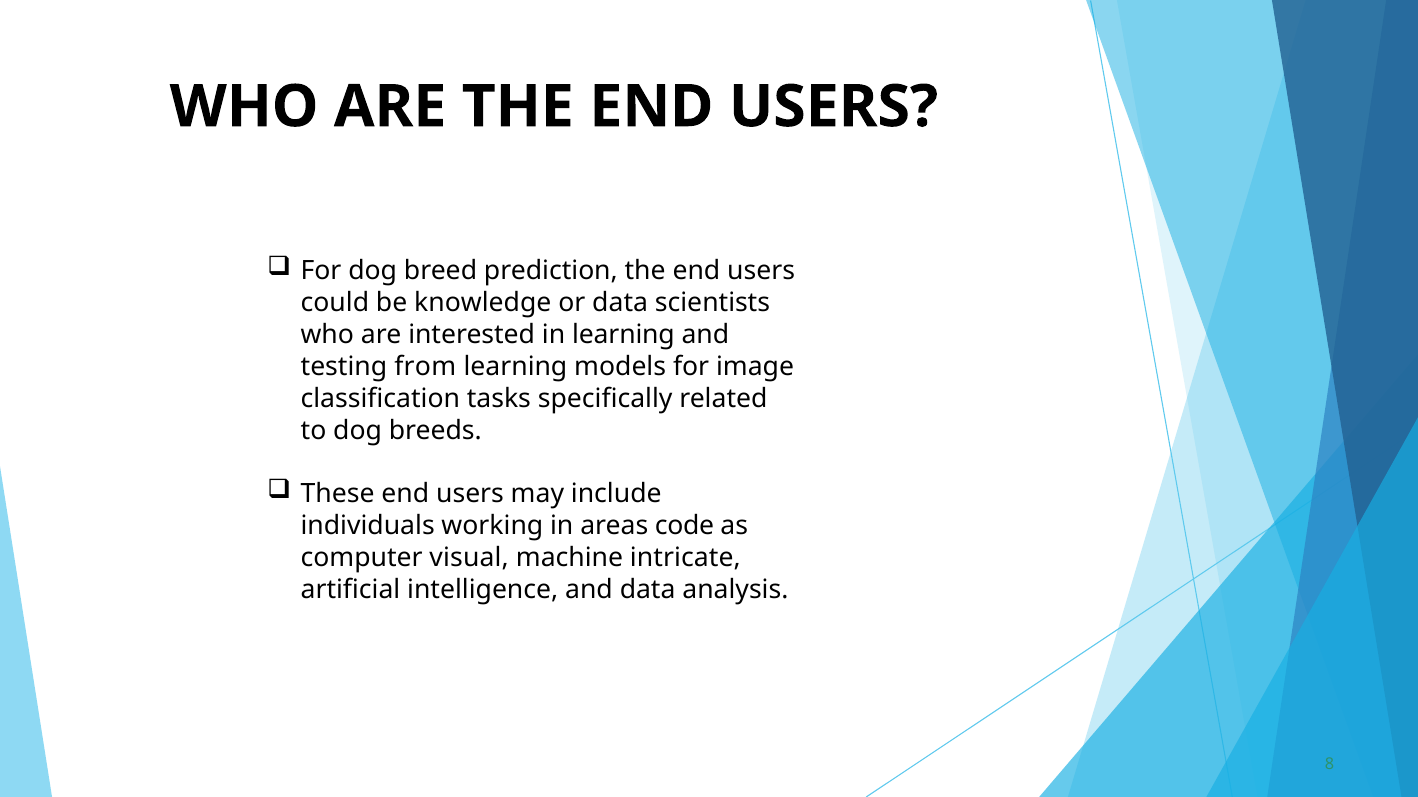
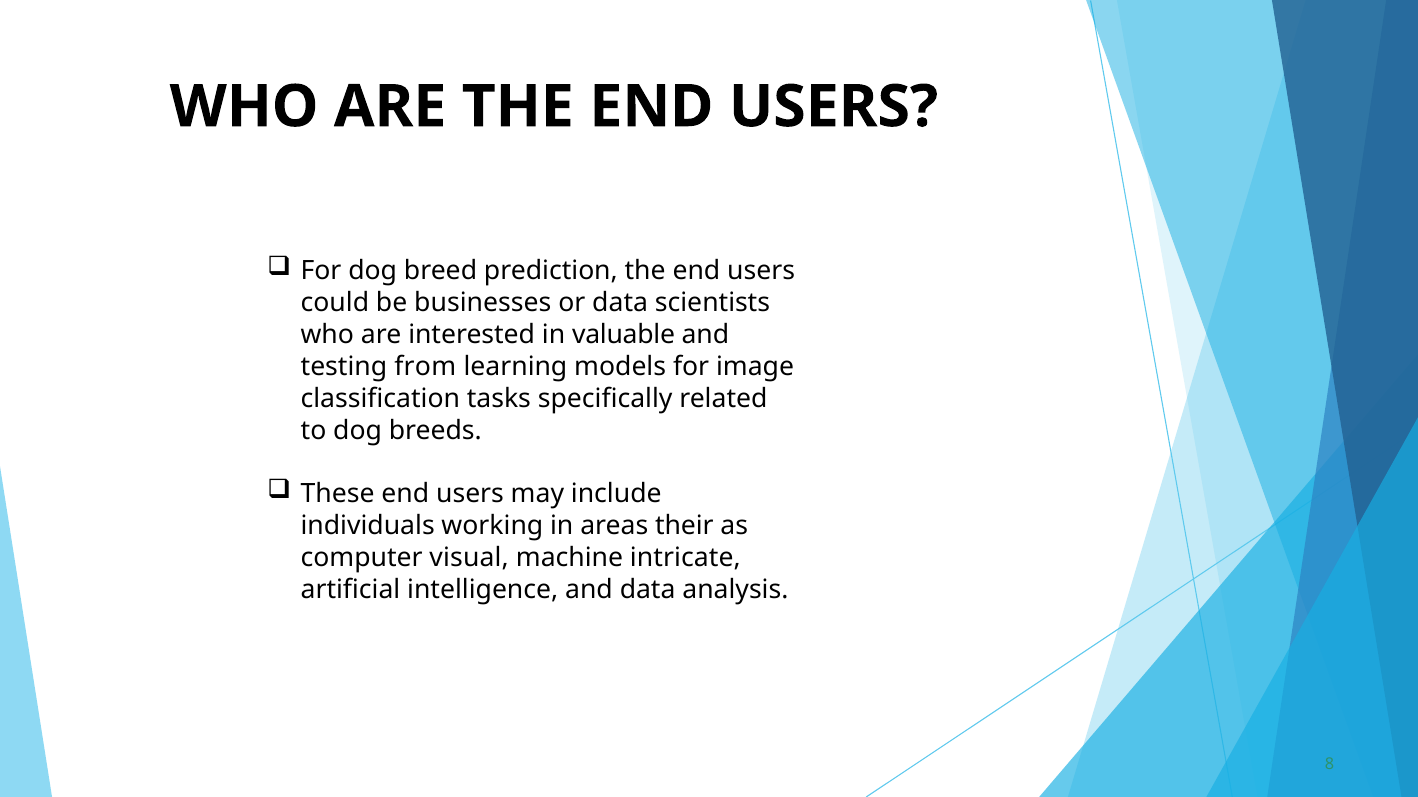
knowledge: knowledge -> businesses (483, 303)
in learning: learning -> valuable (624, 335)
code: code -> their (684, 526)
